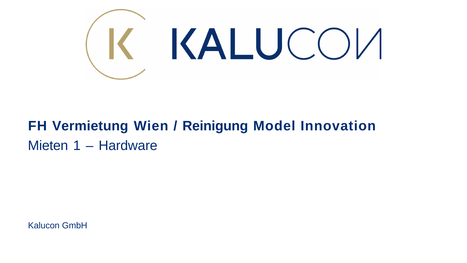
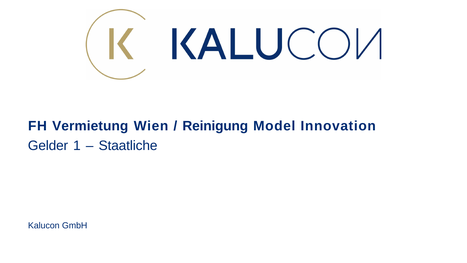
Mieten: Mieten -> Gelder (48, 145)
Hardware: Hardware -> Staatliche (128, 145)
